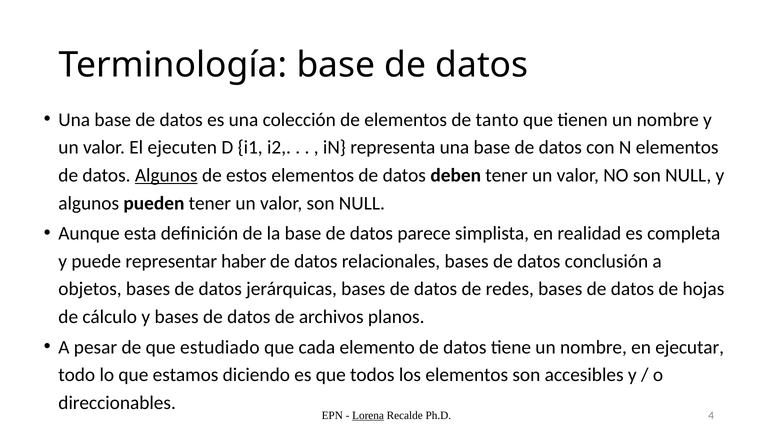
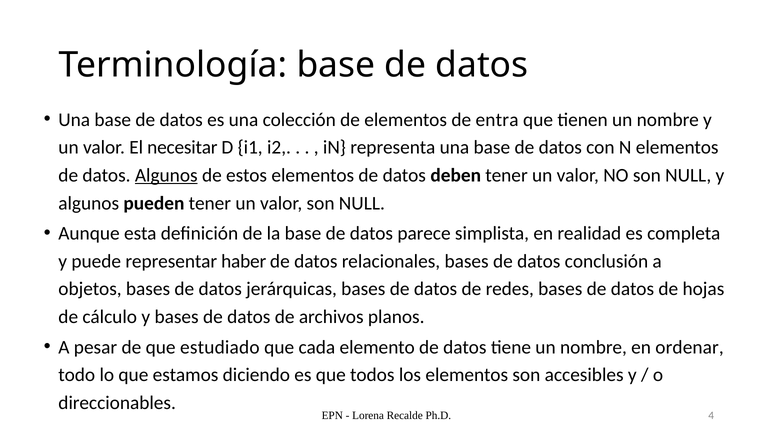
tanto: tanto -> entra (497, 120)
ejecuten: ejecuten -> necesitar (182, 147)
ejecutar: ejecutar -> ordenar (690, 347)
Lorena underline: present -> none (368, 415)
